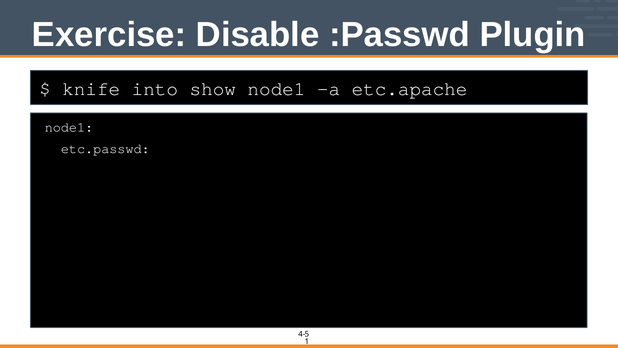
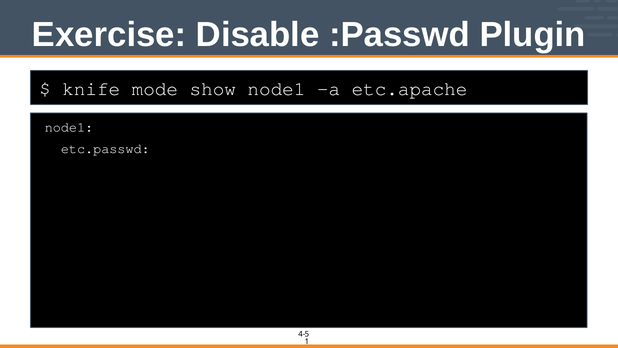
into: into -> mode (155, 89)
